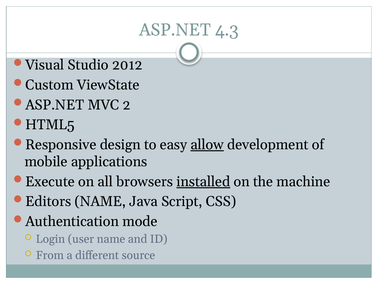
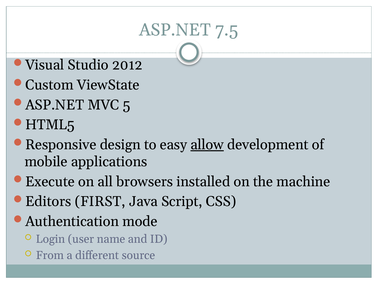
4.3: 4.3 -> 7.5 (227, 30)
2: 2 -> 5 (127, 105)
installed underline: present -> none (203, 181)
Editors NAME: NAME -> FIRST (100, 201)
